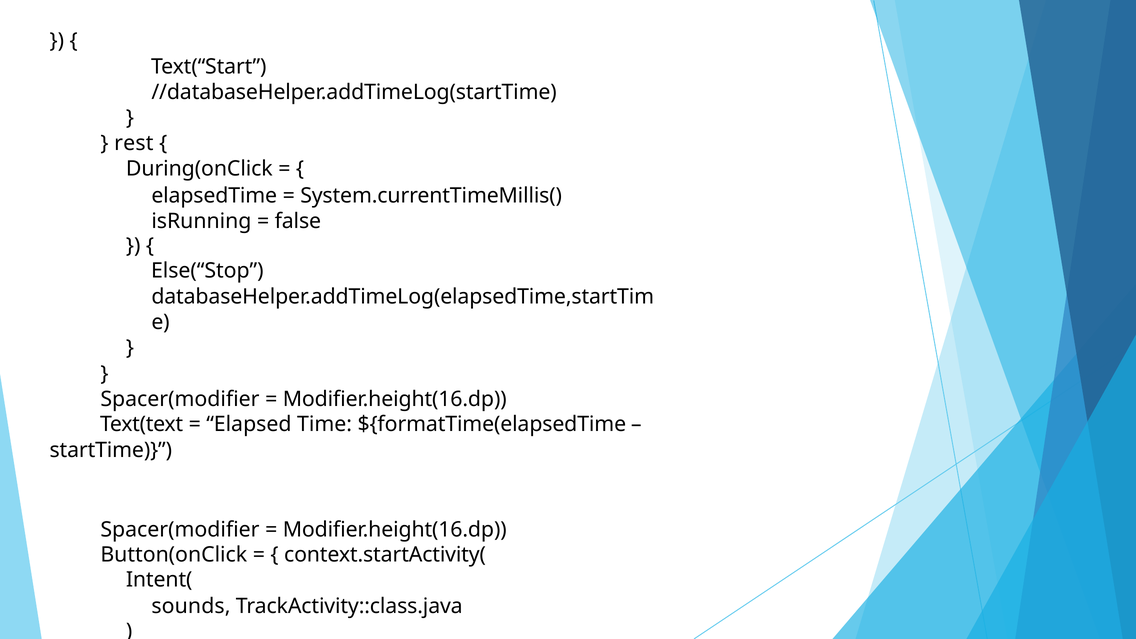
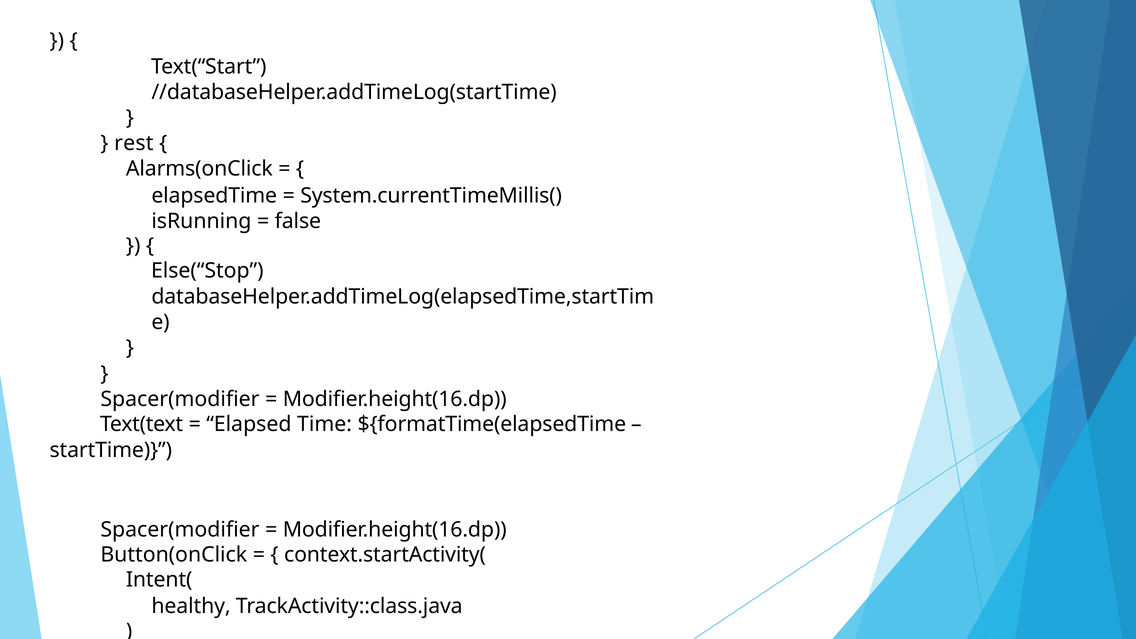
During(onClick: During(onClick -> Alarms(onClick (199, 169)
sounds: sounds -> healthy (191, 606)
